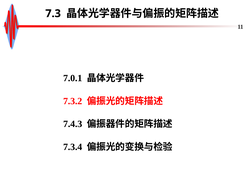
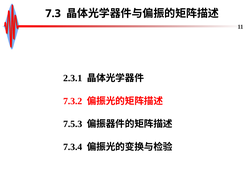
7.0.1: 7.0.1 -> 2.3.1 (73, 78)
7.4.3: 7.4.3 -> 7.5.3 (73, 124)
